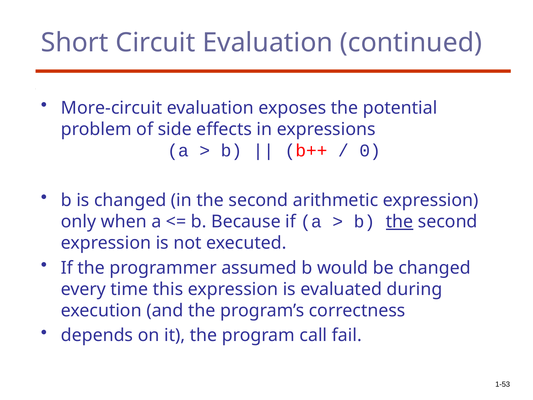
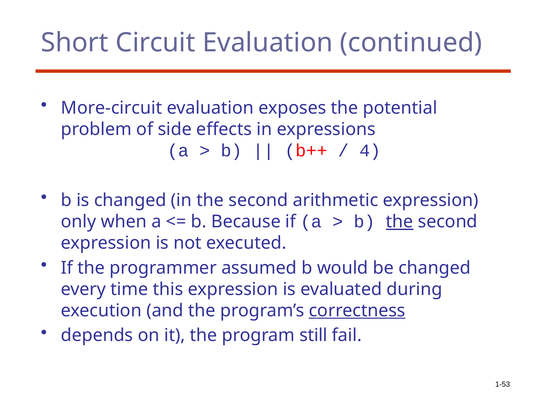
0: 0 -> 4 (370, 150)
correctness underline: none -> present (357, 310)
call: call -> still (313, 335)
